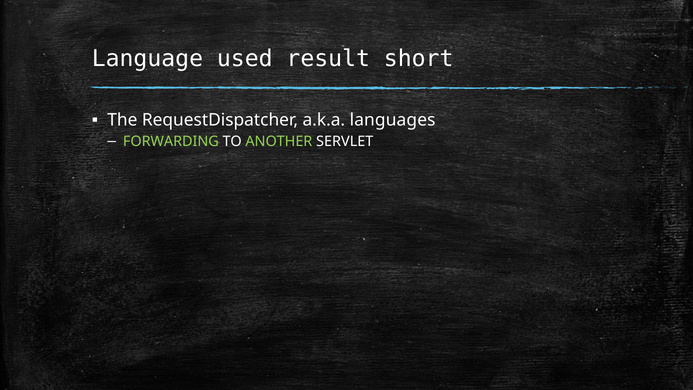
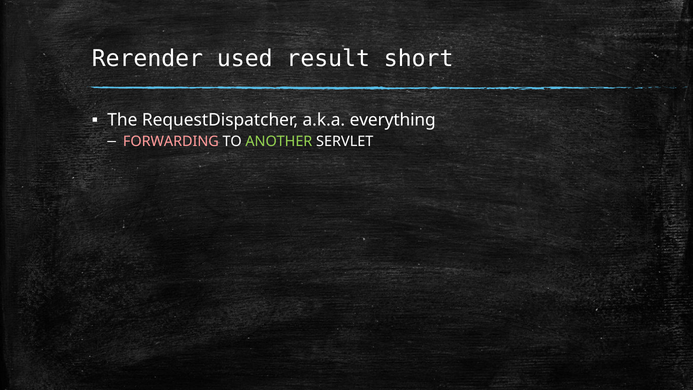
Language: Language -> Rerender (147, 58)
languages: languages -> everything (393, 120)
FORWARDING colour: light green -> pink (171, 142)
